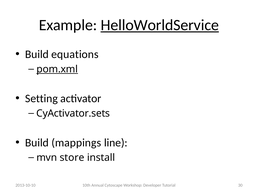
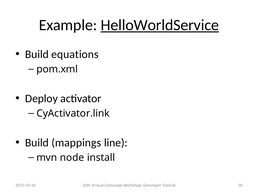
pom.xml underline: present -> none (57, 69)
Setting: Setting -> Deploy (41, 98)
CyActivator.sets: CyActivator.sets -> CyActivator.link (73, 113)
store: store -> node (72, 157)
